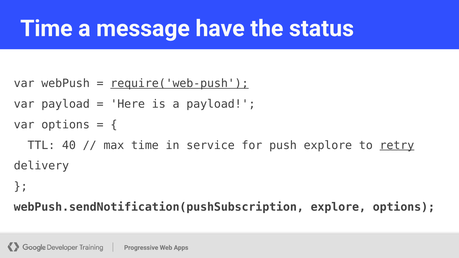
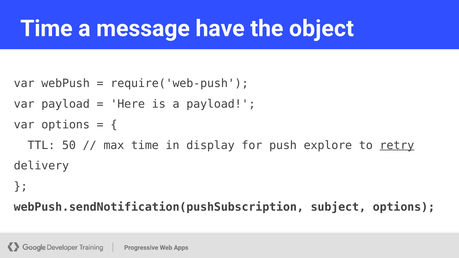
status: status -> object (321, 29)
require('web-push underline: present -> none (179, 83)
40: 40 -> 50 (69, 145)
service: service -> display (211, 145)
webPush.sendNotification(pushSubscription explore: explore -> subject (338, 207)
